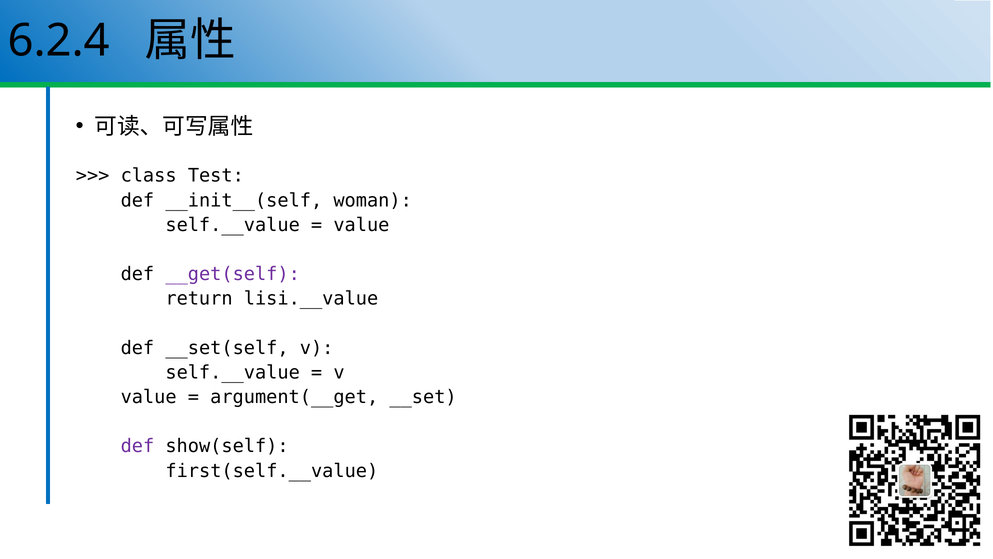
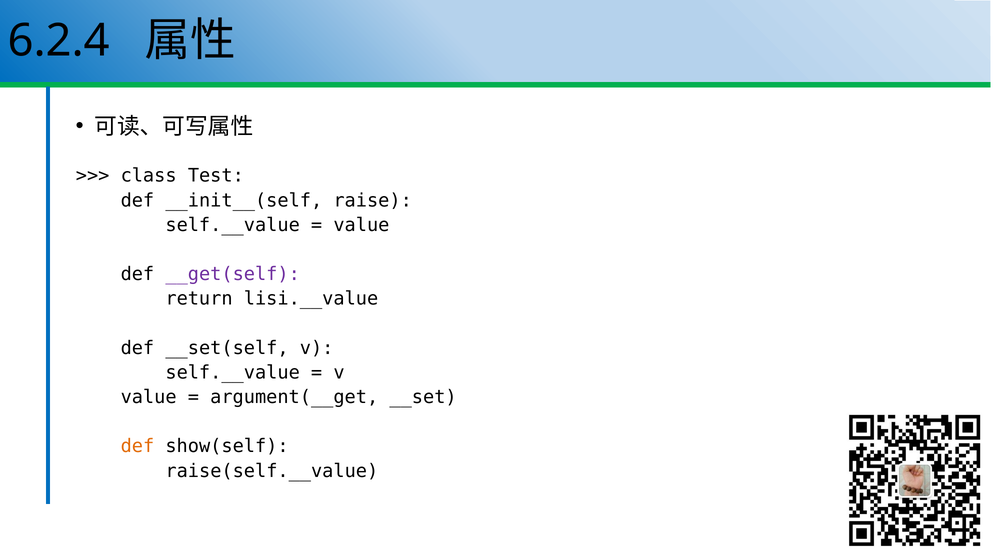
woman: woman -> raise (373, 200)
def colour: purple -> orange (137, 446)
first(self.__value: first(self.__value -> raise(self.__value (272, 471)
